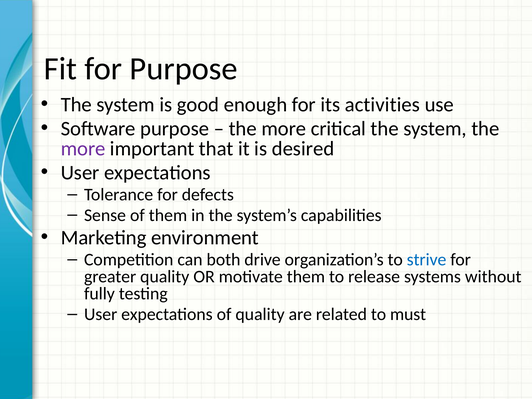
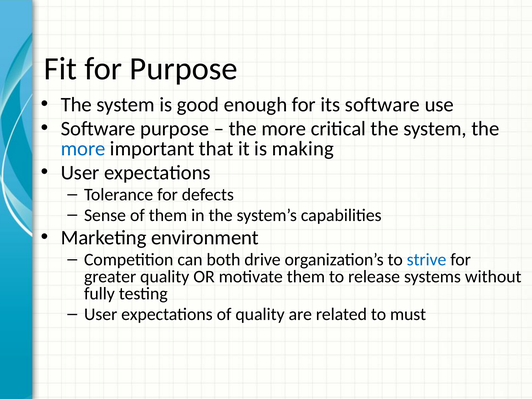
its activities: activities -> software (382, 105)
more colour: purple -> blue (83, 149)
desired: desired -> making (303, 149)
